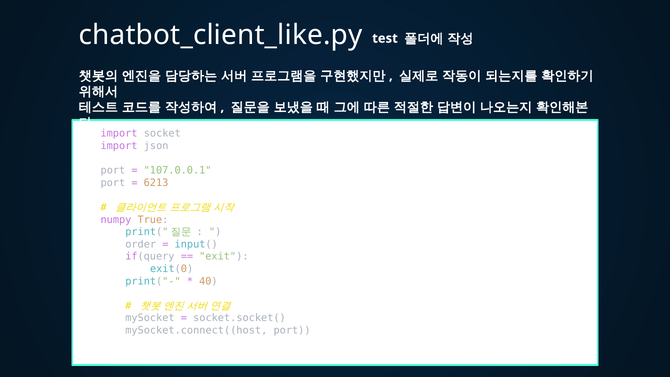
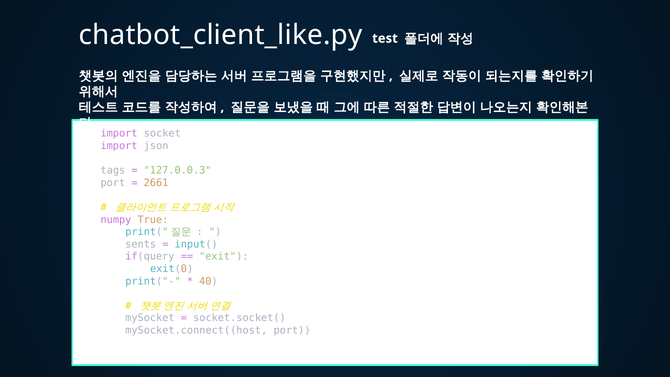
port: port -> tags (113, 170)
107.0.0.1: 107.0.0.1 -> 127.0.0.3 (178, 170)
6213: 6213 -> 2661 (156, 183)
order: order -> sents (141, 244)
